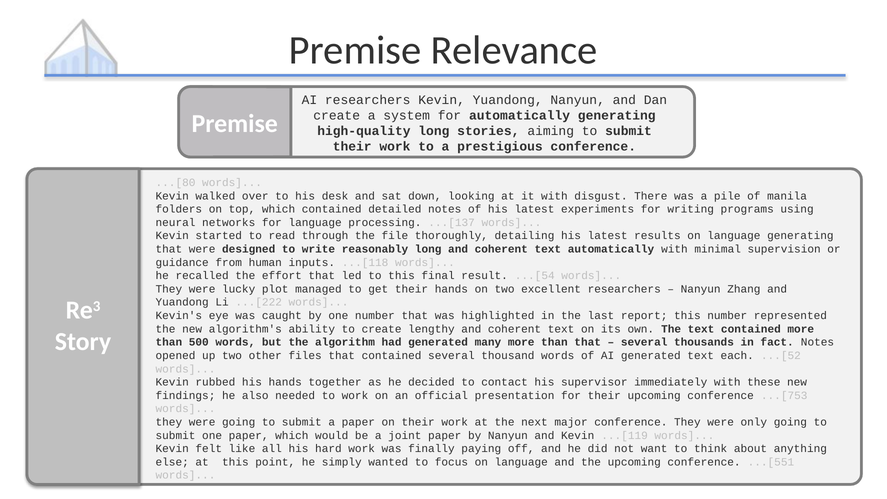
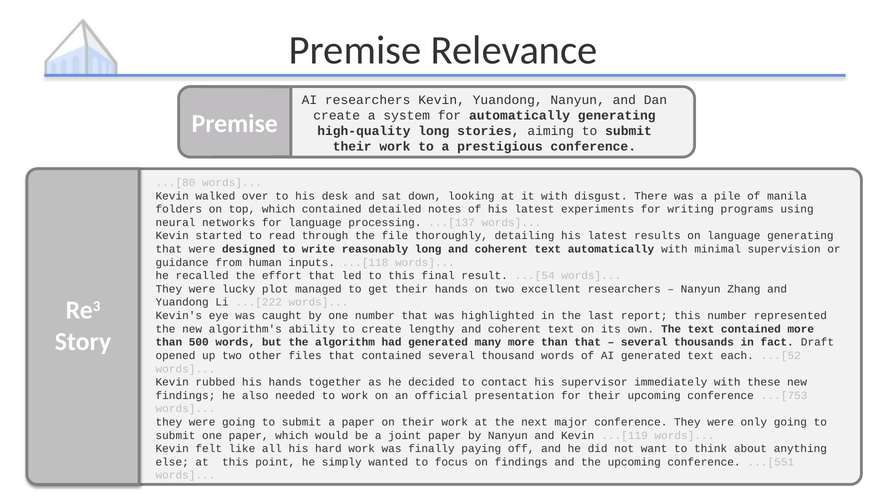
fact Notes: Notes -> Draft (817, 342)
focus on language: language -> findings (521, 462)
